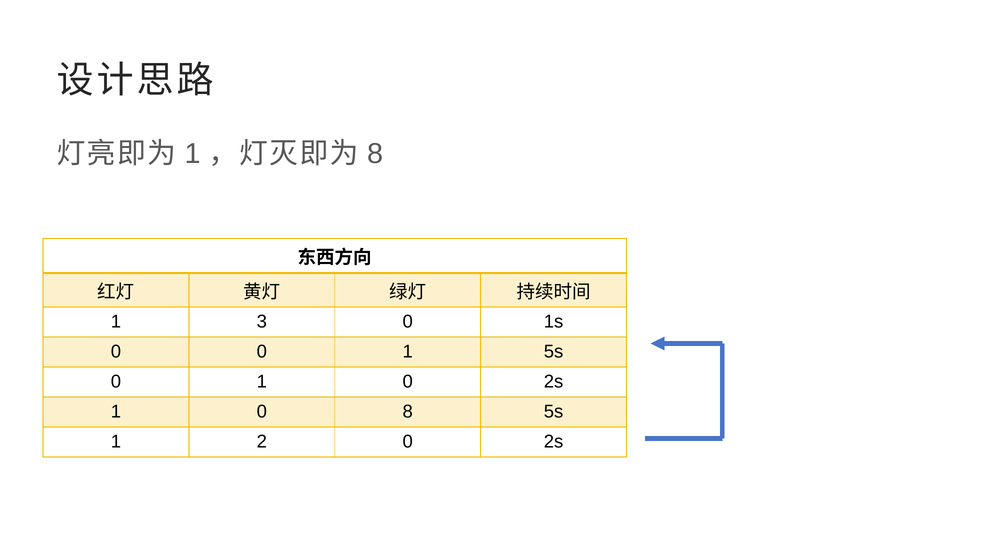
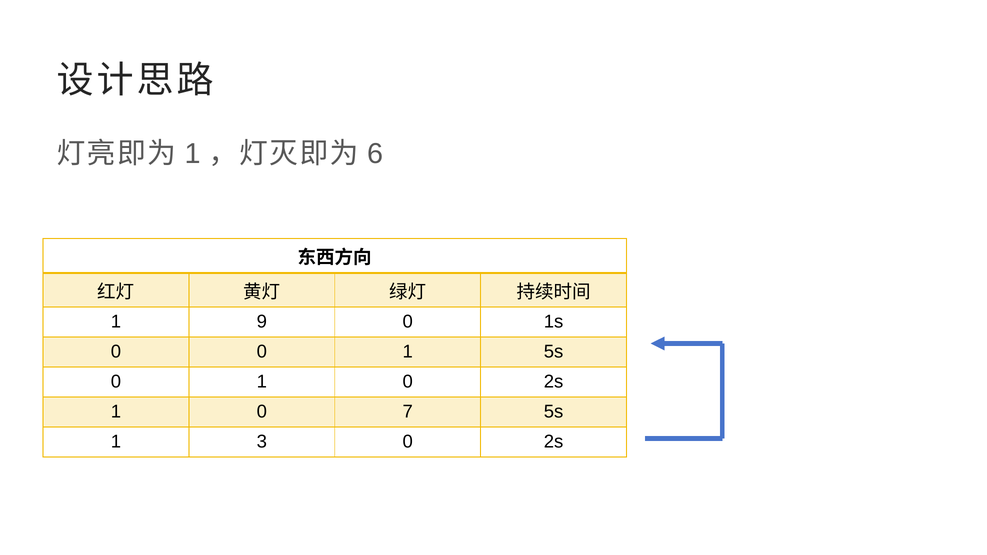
8: 8 -> 6 (375, 154)
3: 3 -> 9 (262, 322)
0 8: 8 -> 7 (408, 412)
2: 2 -> 3 (262, 442)
